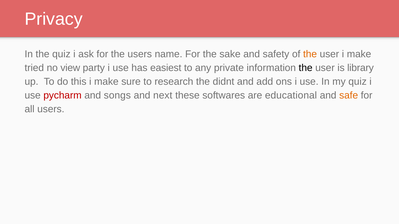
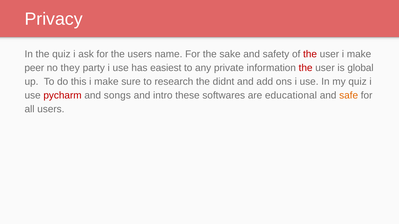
the colour: orange -> red (310, 54)
tried: tried -> peer (34, 68)
view: view -> they (70, 68)
the colour: black -> red (306, 68)
library: library -> global (360, 68)
next: next -> intro (163, 95)
